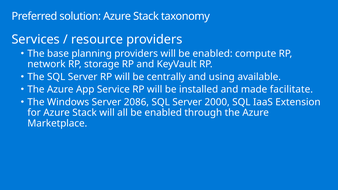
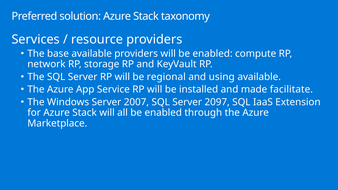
base planning: planning -> available (92, 54)
centrally: centrally -> regional (166, 77)
2086: 2086 -> 2007 (136, 102)
2000: 2000 -> 2097 (217, 102)
